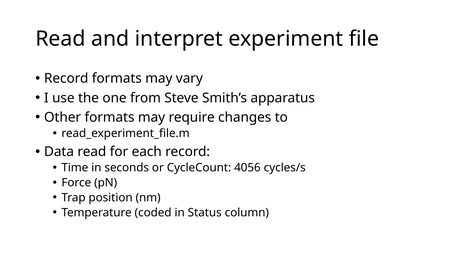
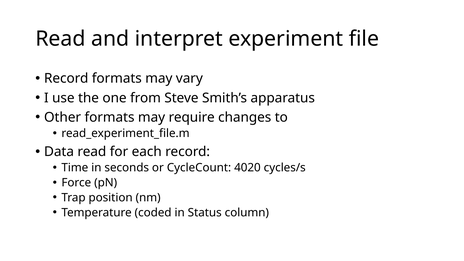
4056: 4056 -> 4020 (247, 168)
